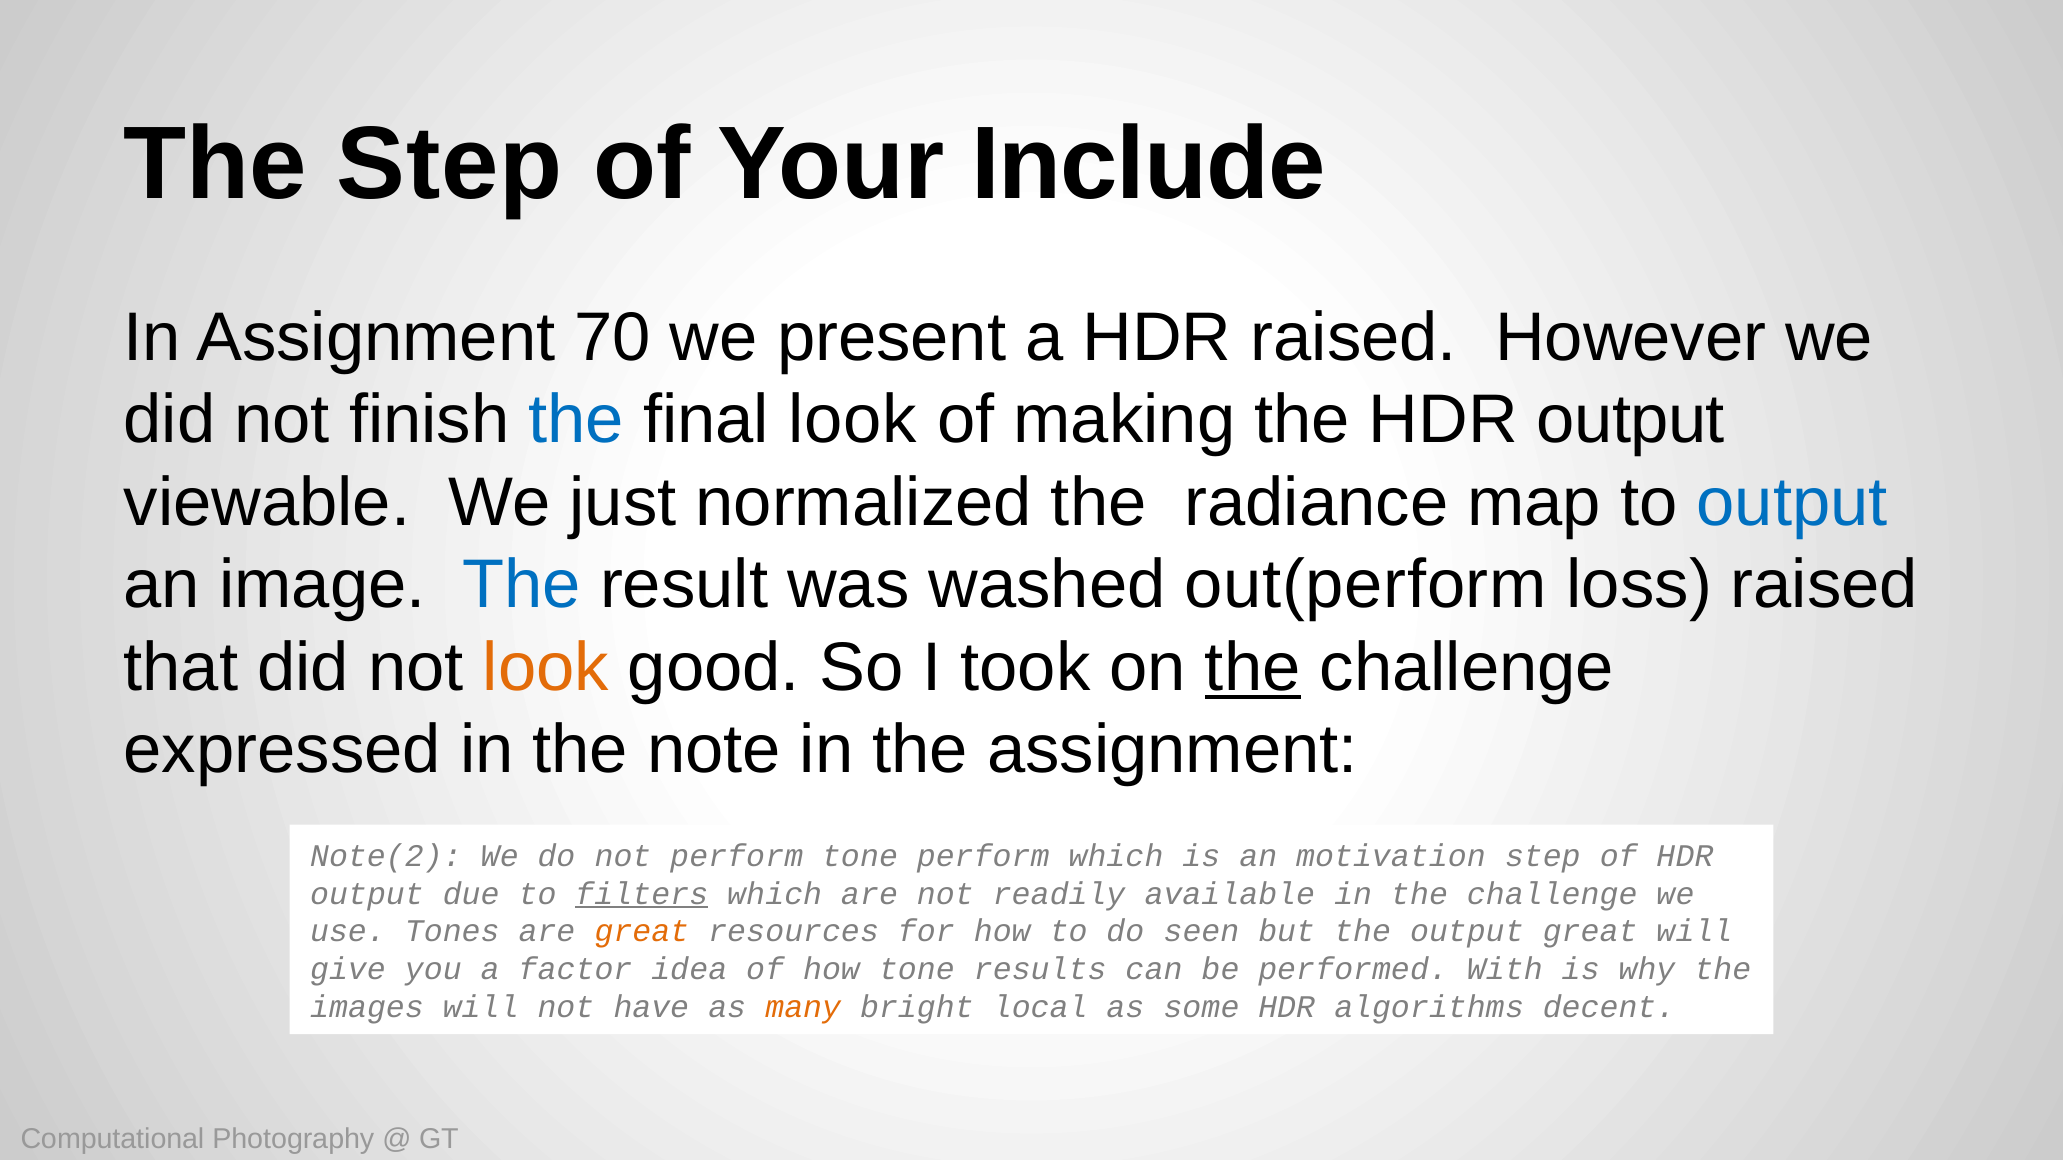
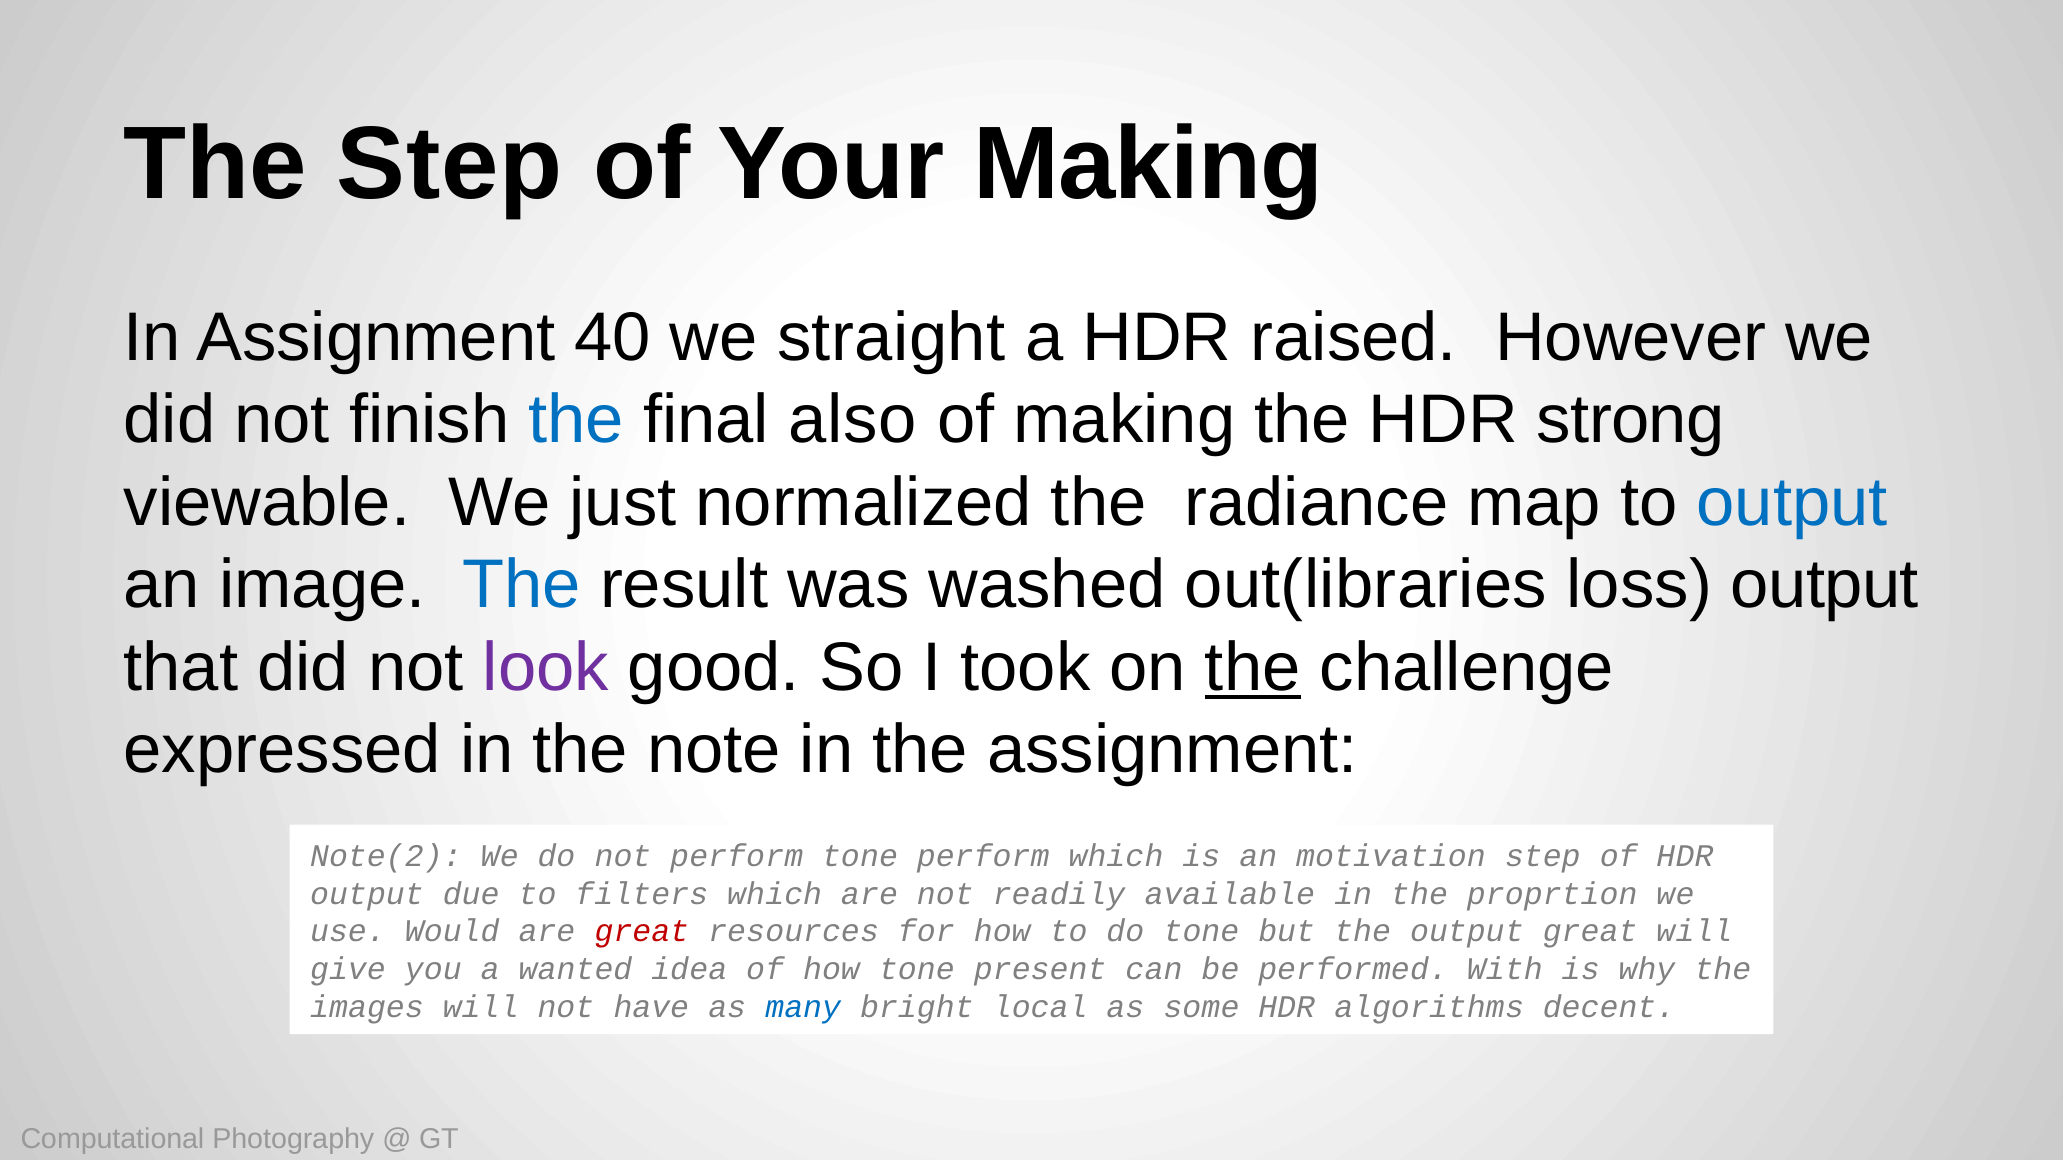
Your Include: Include -> Making (1148, 165)
70: 70 -> 40 (613, 338)
present: present -> straight (891, 338)
final look: look -> also (853, 420)
the HDR output: output -> strong (1631, 420)
out(perform: out(perform -> out(libraries (1366, 585)
loss raised: raised -> output (1825, 585)
look colour: orange -> purple (546, 668)
filters underline: present -> none (642, 894)
in the challenge: challenge -> proprtion (1552, 894)
Tones: Tones -> Would (452, 932)
great colour: orange -> red (642, 932)
do seen: seen -> tone (1201, 932)
factor: factor -> wanted (576, 970)
results: results -> present (1040, 970)
many colour: orange -> blue (803, 1008)
